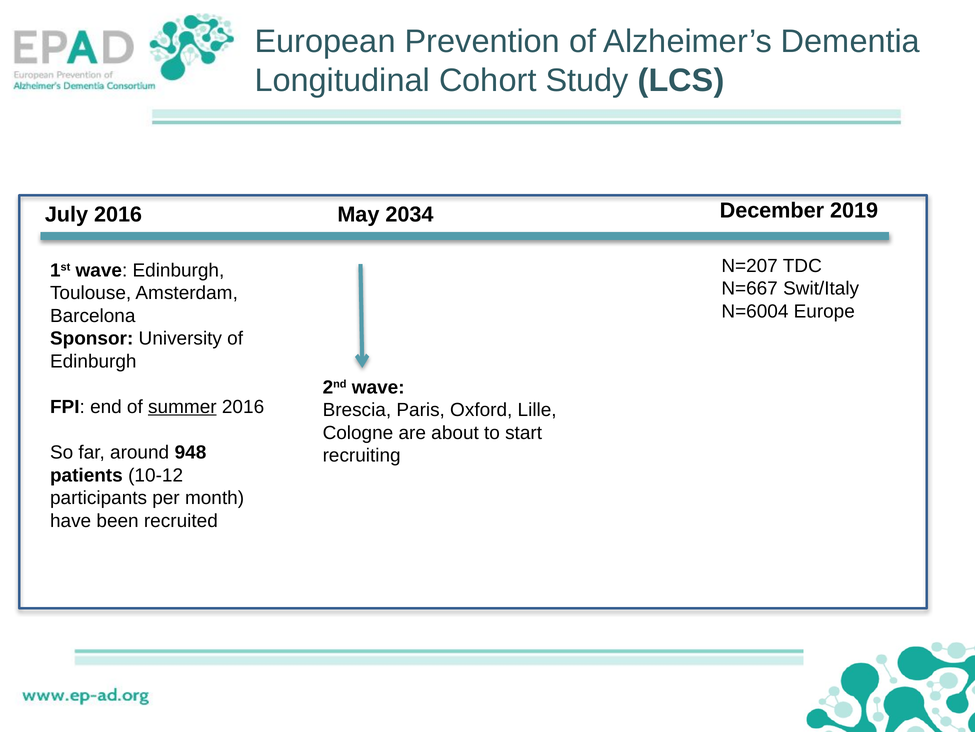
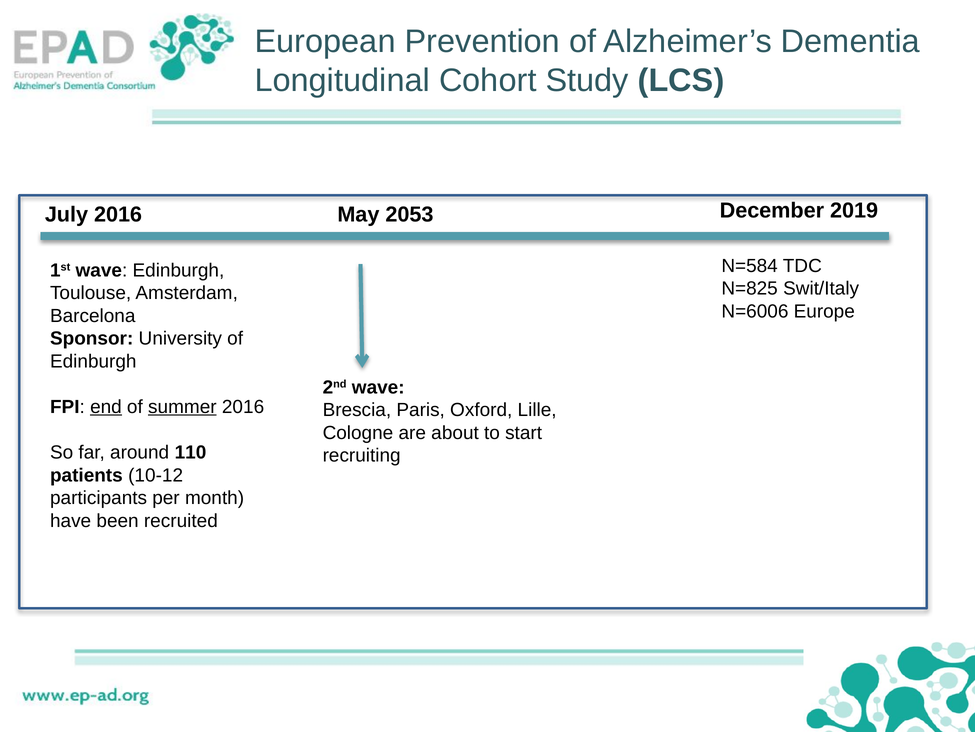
2034: 2034 -> 2053 (409, 215)
N=207: N=207 -> N=584 (750, 266)
N=667: N=667 -> N=825 (750, 288)
N=6004: N=6004 -> N=6006 (755, 311)
end underline: none -> present (106, 407)
948: 948 -> 110 (191, 452)
